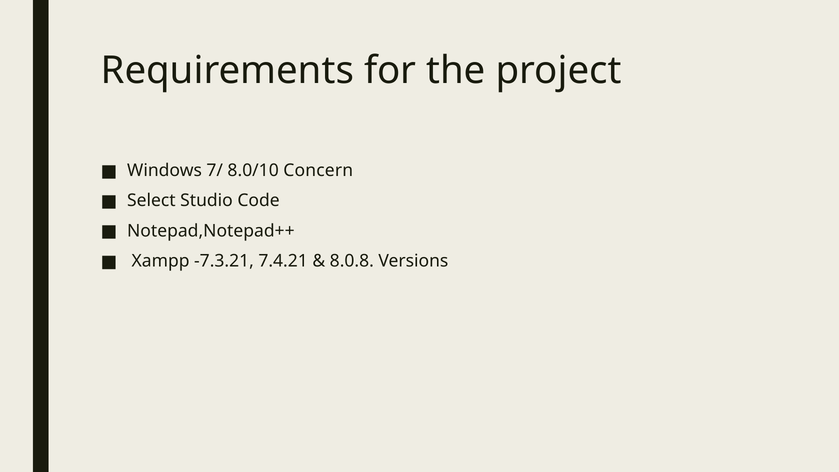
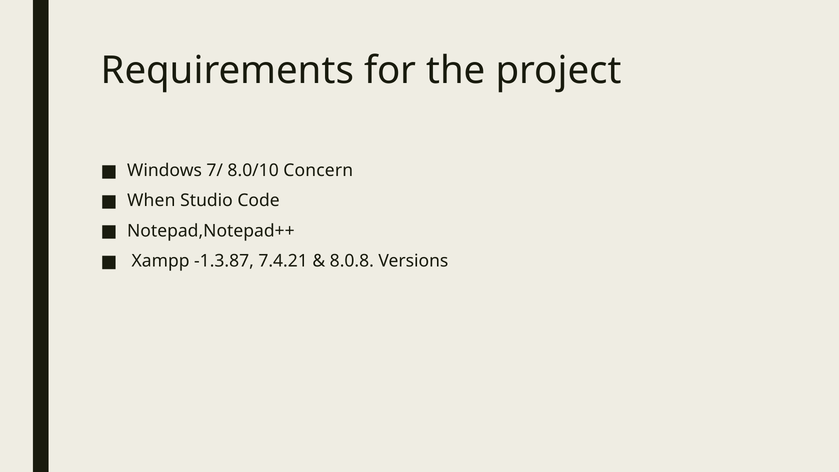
Select: Select -> When (151, 201)
-7.3.21: -7.3.21 -> -1.3.87 (224, 261)
